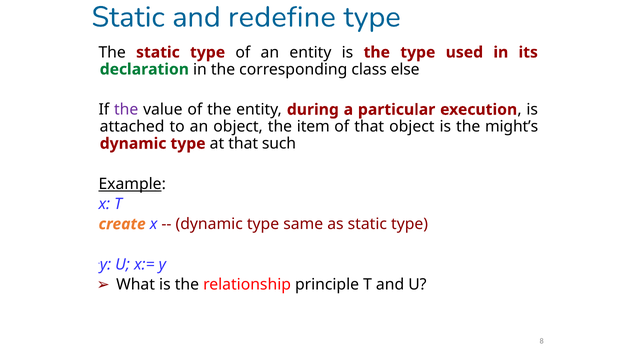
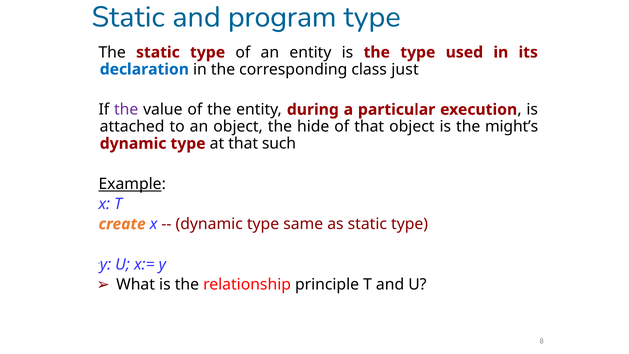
redefine: redefine -> program (282, 17)
declaration colour: green -> blue (144, 69)
else: else -> just (405, 69)
item: item -> hide (313, 127)
